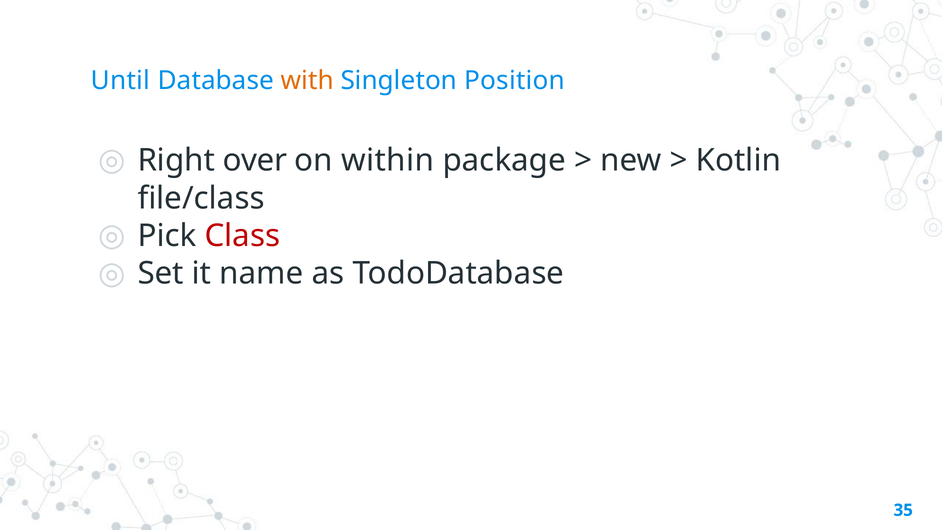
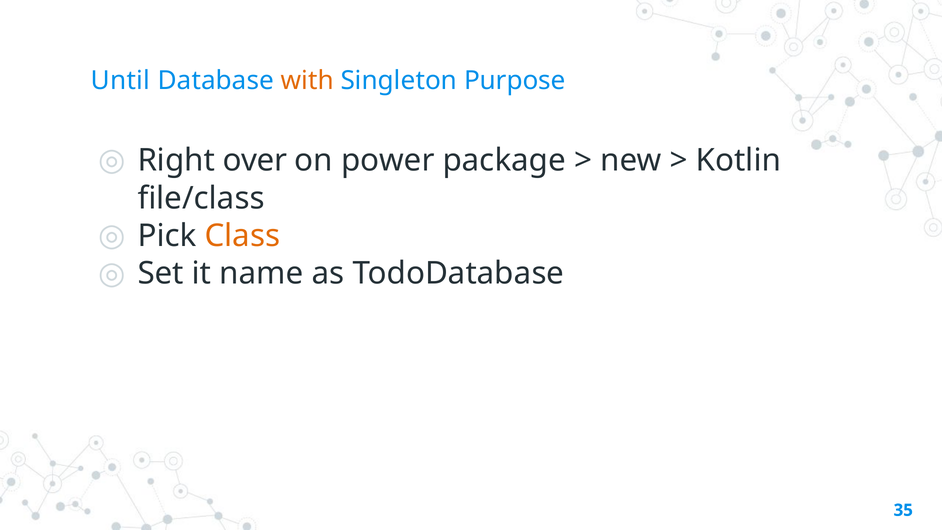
Position: Position -> Purpose (515, 81)
within: within -> power (388, 160)
Class colour: red -> orange (242, 236)
